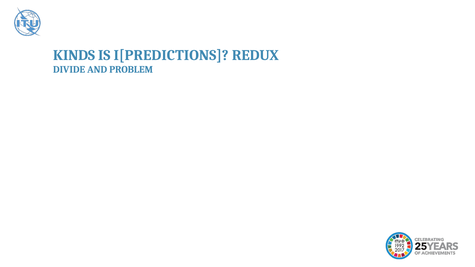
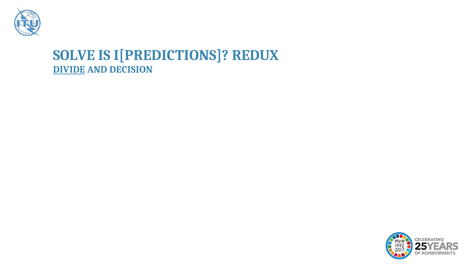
KINDS: KINDS -> SOLVE (74, 55)
DIVIDE underline: none -> present (69, 70)
PROBLEM: PROBLEM -> DECISION (131, 70)
